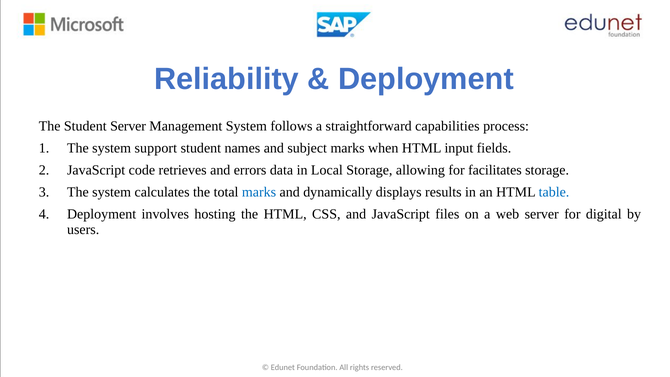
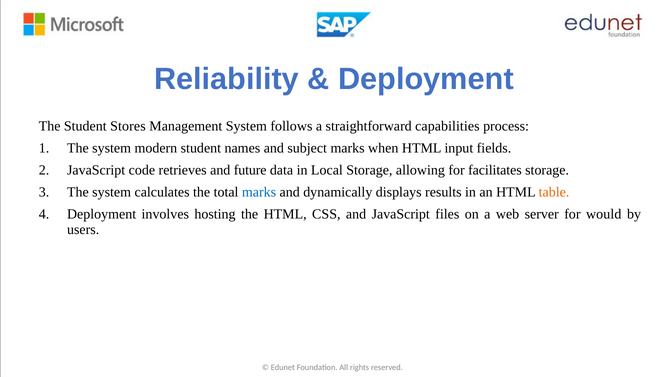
Student Server: Server -> Stores (128, 126)
support: support -> modern (156, 148)
errors: errors -> future (250, 170)
table colour: blue -> orange (554, 192)
digital: digital -> would (604, 214)
